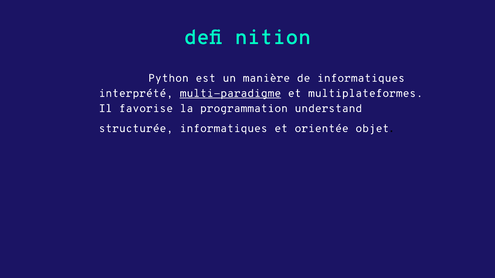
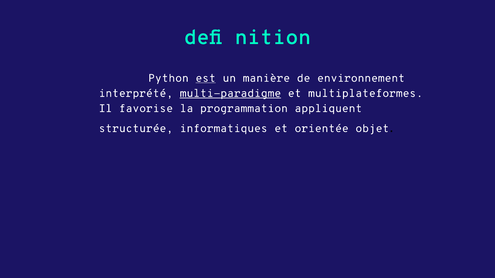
est underline: none -> present (206, 78)
de informatiques: informatiques -> environnement (361, 78)
understand: understand -> appliquent (328, 109)
